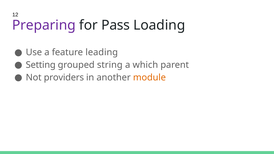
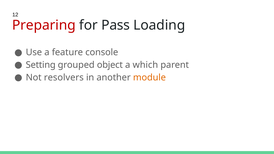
Preparing colour: purple -> red (44, 25)
leading: leading -> console (102, 52)
string: string -> object (110, 65)
providers: providers -> resolvers (64, 78)
